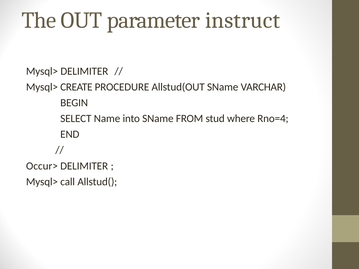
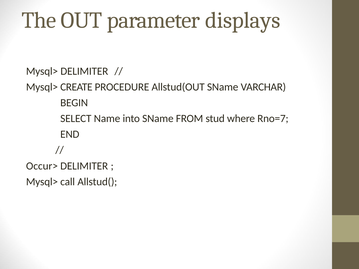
instruct: instruct -> displays (243, 20)
Rno=4: Rno=4 -> Rno=7 (273, 119)
